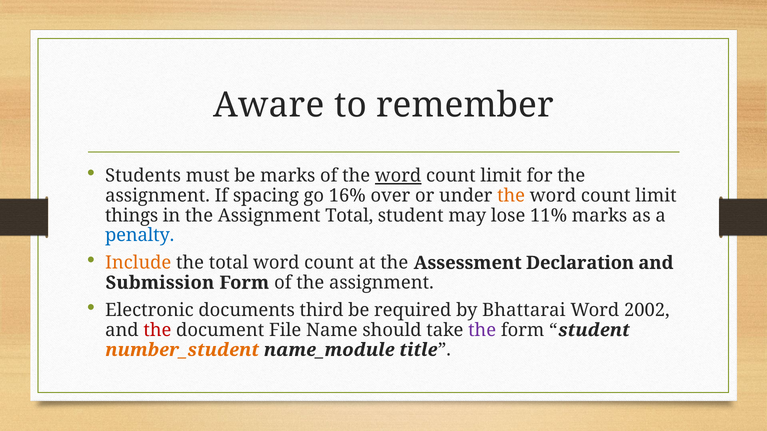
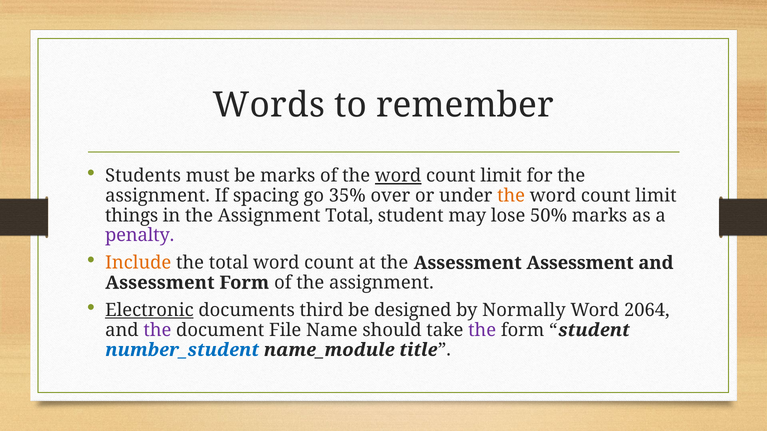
Aware: Aware -> Words (269, 105)
16%: 16% -> 35% (347, 196)
11%: 11% -> 50% (549, 216)
penalty colour: blue -> purple (140, 236)
Assessment Declaration: Declaration -> Assessment (580, 263)
Submission: Submission -> Assessment (160, 283)
Electronic underline: none -> present (149, 311)
required: required -> designed (413, 311)
Bhattarai: Bhattarai -> Normally (524, 311)
2002: 2002 -> 2064 (647, 311)
the colour: red -> purple (157, 330)
number_student colour: orange -> blue (182, 350)
